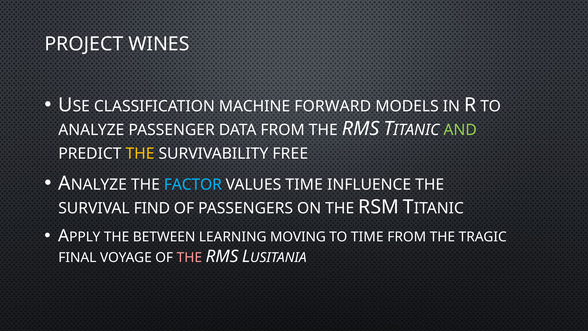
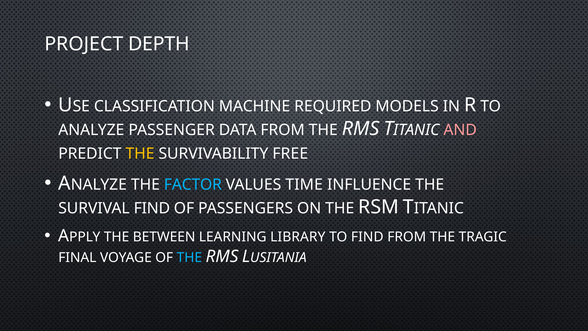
WINES: WINES -> DEPTH (159, 44)
FORWARD: FORWARD -> REQUIRED (333, 106)
AND colour: light green -> pink (460, 130)
MOVING: MOVING -> LIBRARY (298, 237)
TO TIME: TIME -> FIND (367, 237)
THE colour: pink -> light blue (189, 258)
